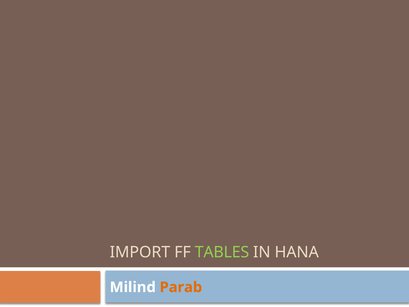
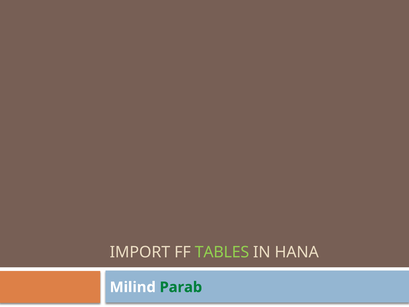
Parab colour: orange -> green (181, 287)
